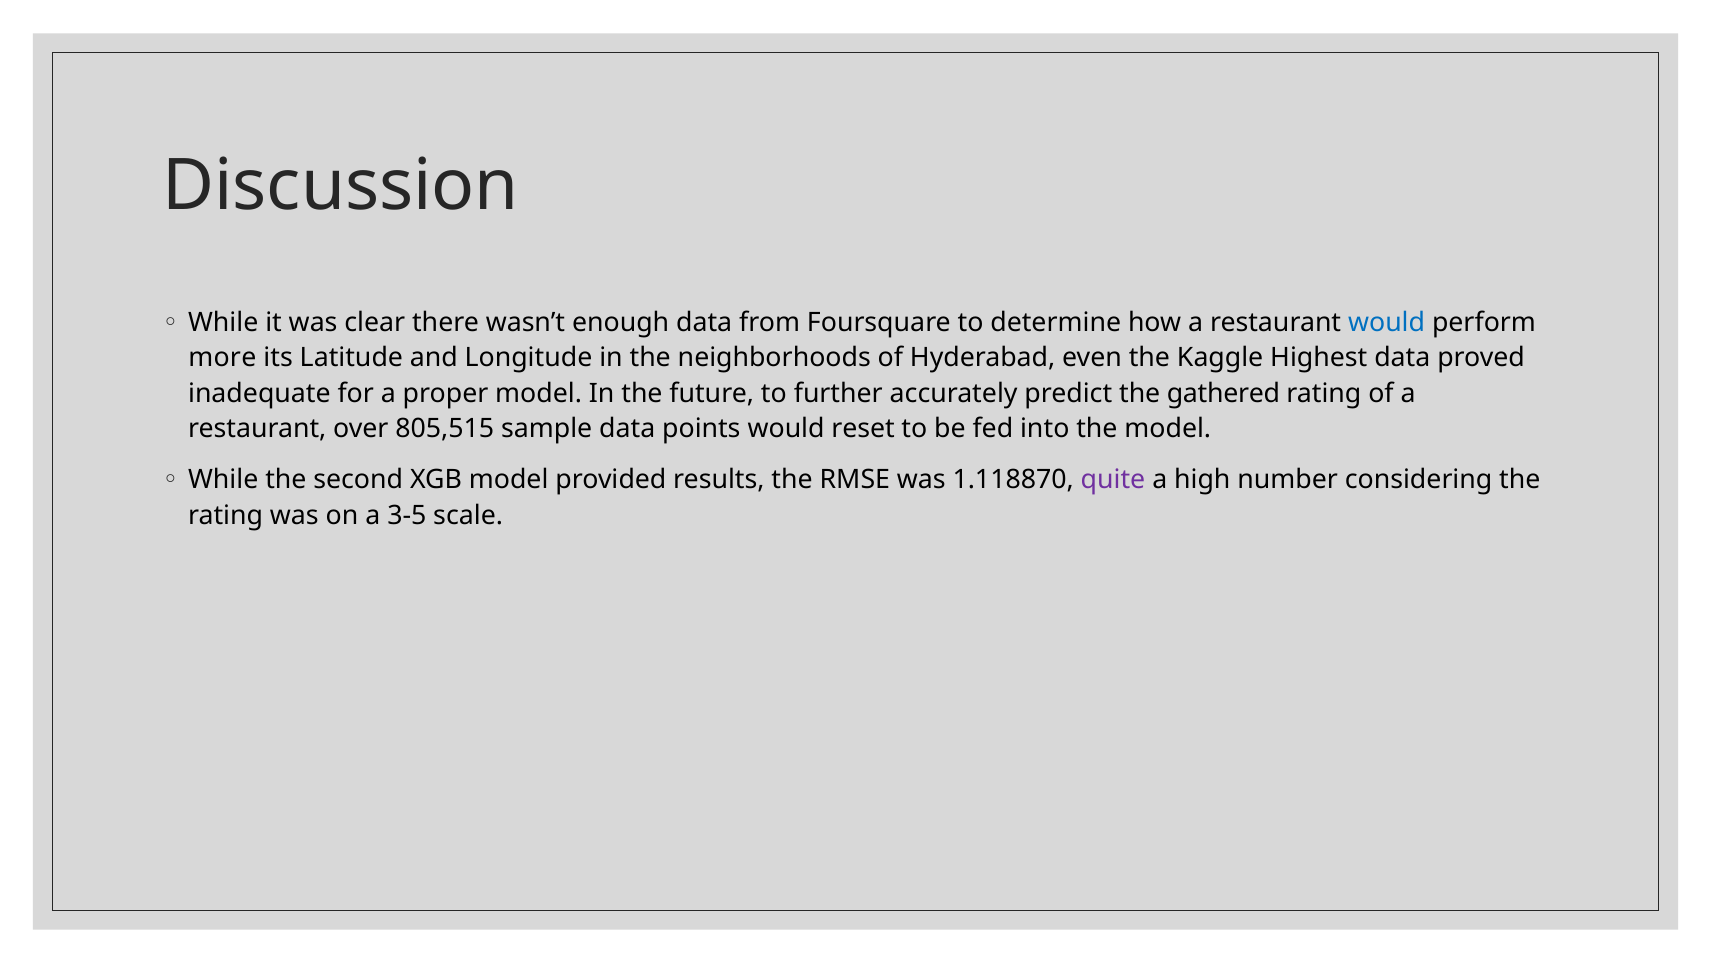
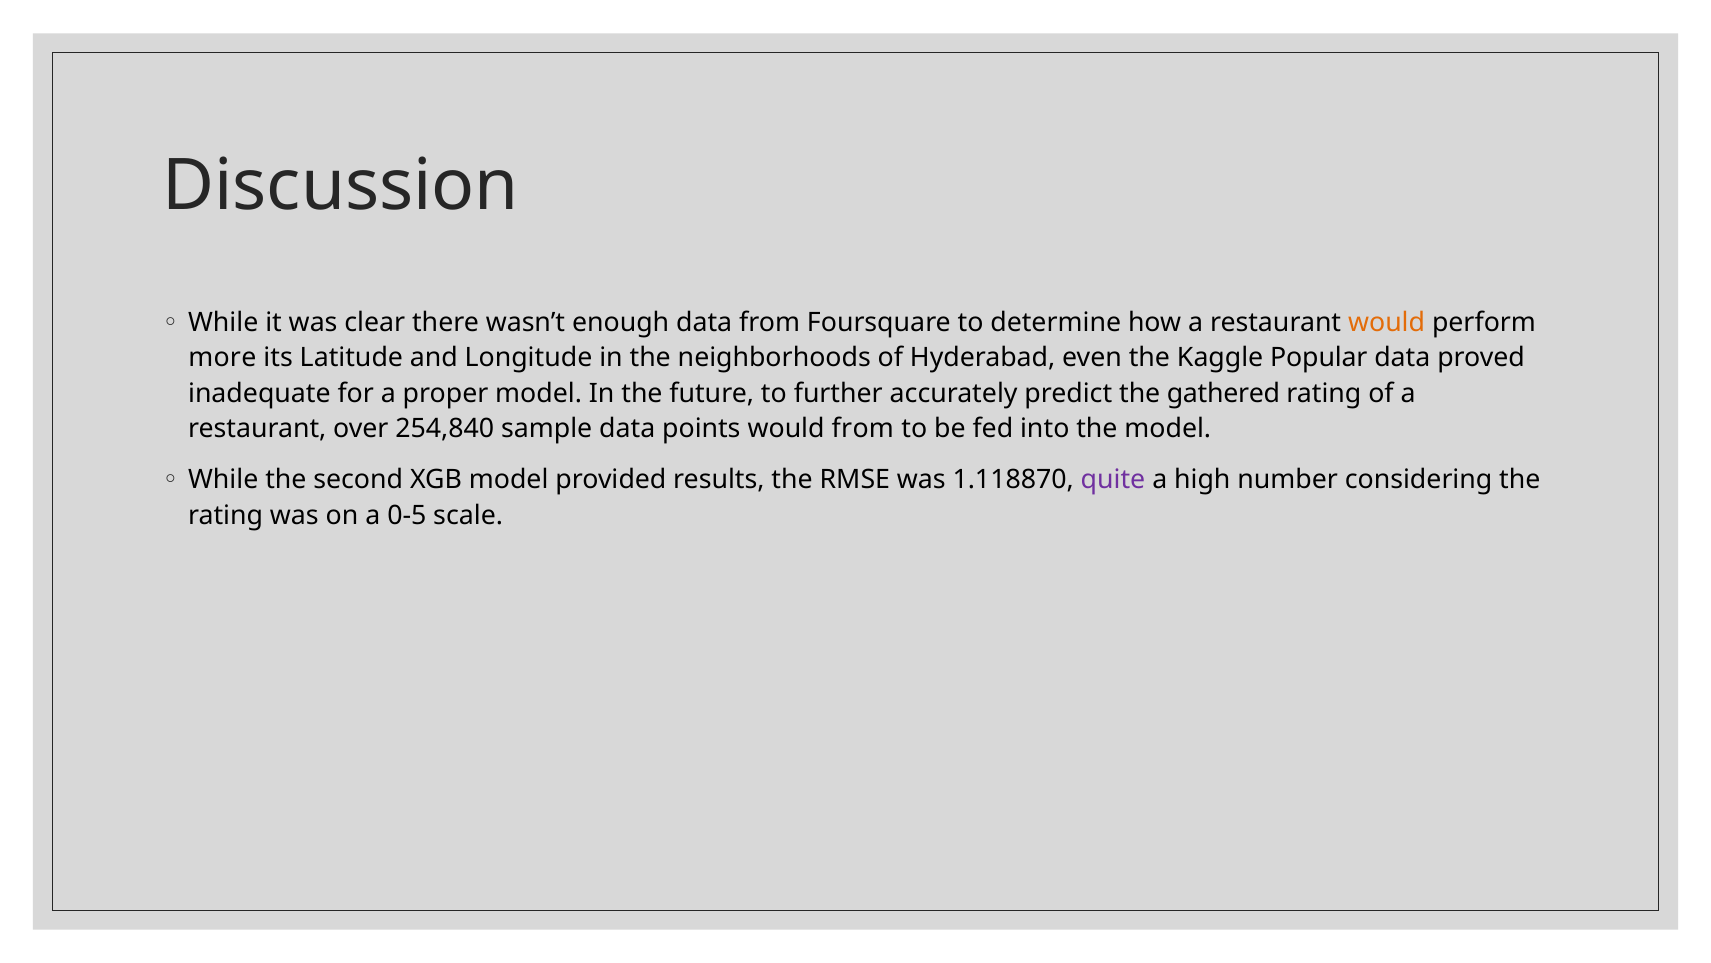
would colour: blue -> orange (1387, 323)
Highest: Highest -> Popular (1319, 358)
805,515: 805,515 -> 254,840 (445, 428)
would reset: reset -> from (863, 428)
3-5: 3-5 -> 0-5 (407, 515)
